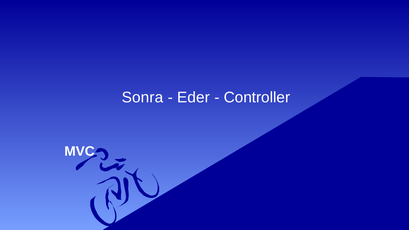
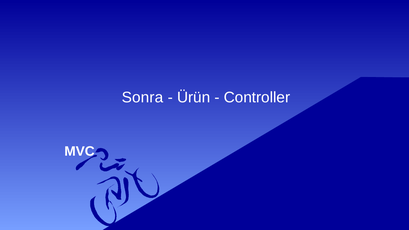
Eder: Eder -> Ürün (194, 97)
